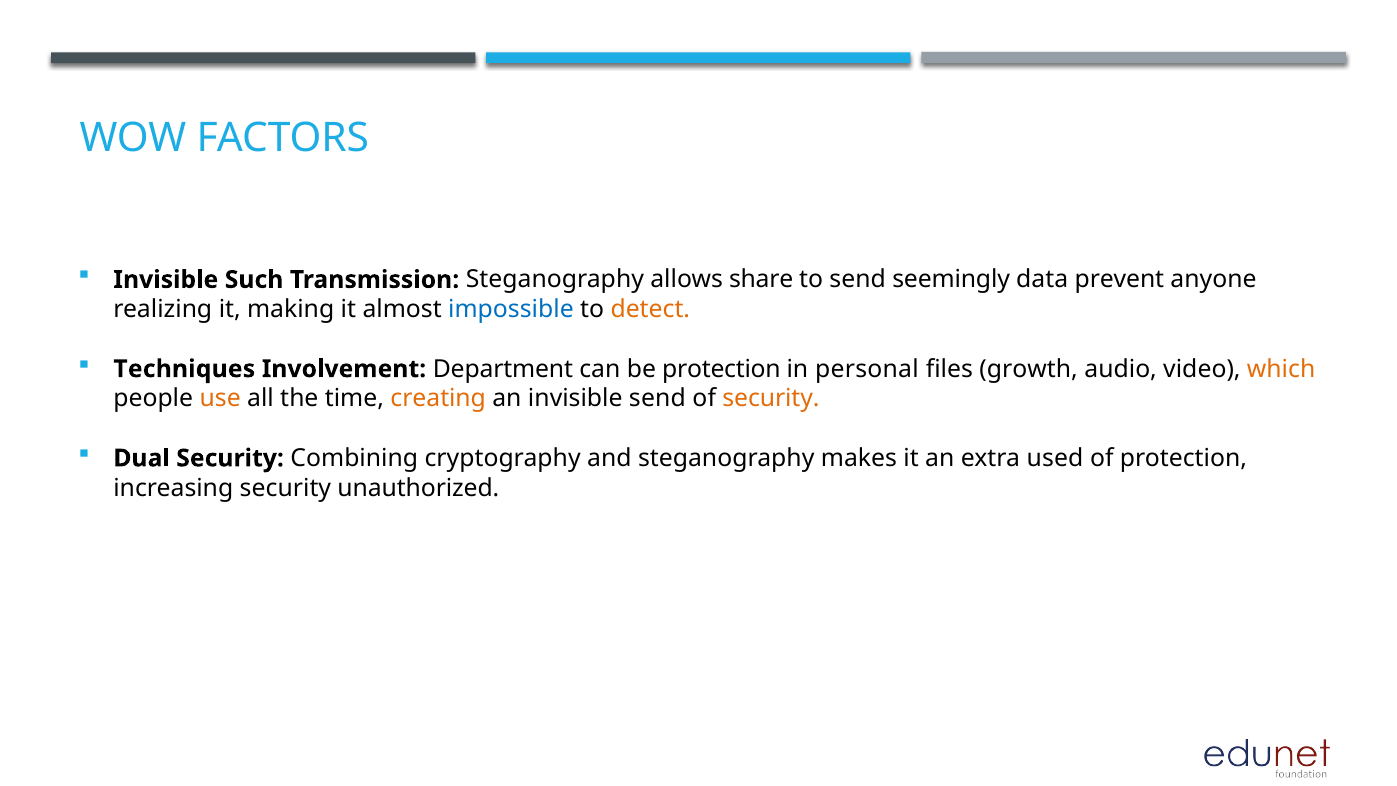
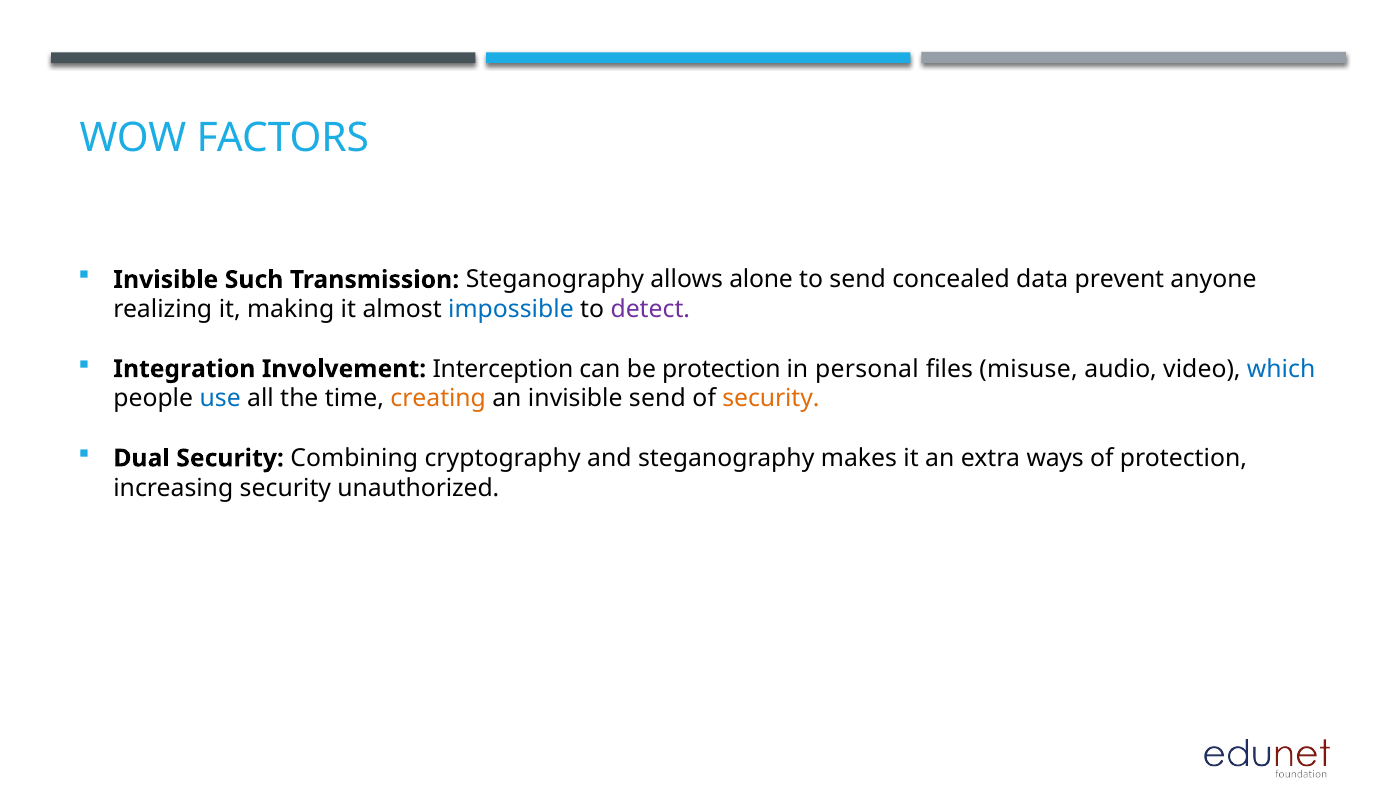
share: share -> alone (761, 280)
seemingly: seemingly -> concealed (951, 280)
detect colour: orange -> purple (650, 309)
Techniques: Techniques -> Integration (184, 369)
Department: Department -> Interception (503, 369)
growth: growth -> misuse (1029, 369)
which colour: orange -> blue (1281, 369)
use colour: orange -> blue (220, 399)
used: used -> ways (1055, 458)
